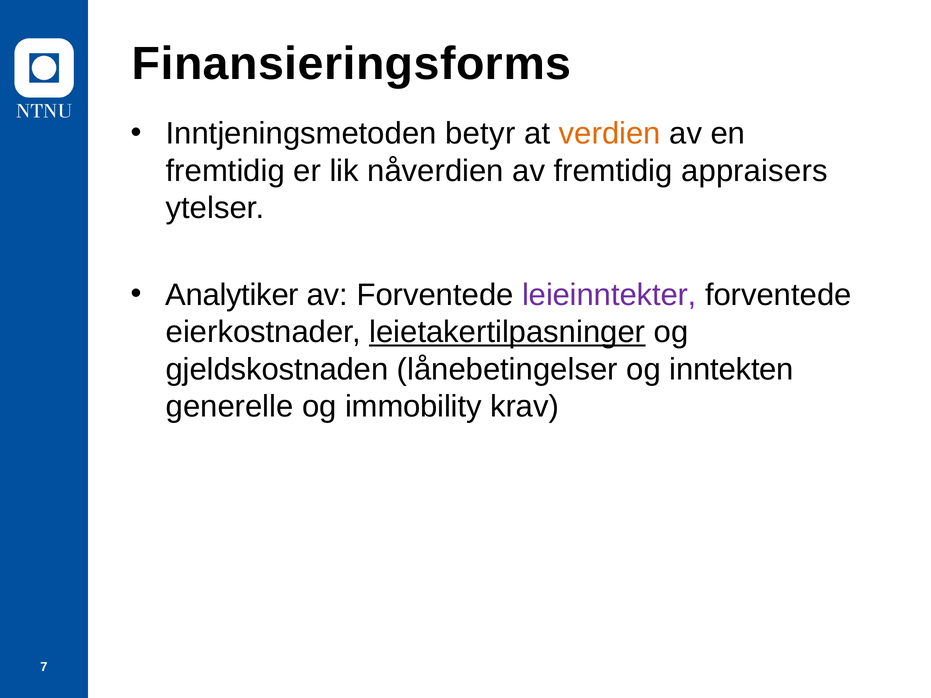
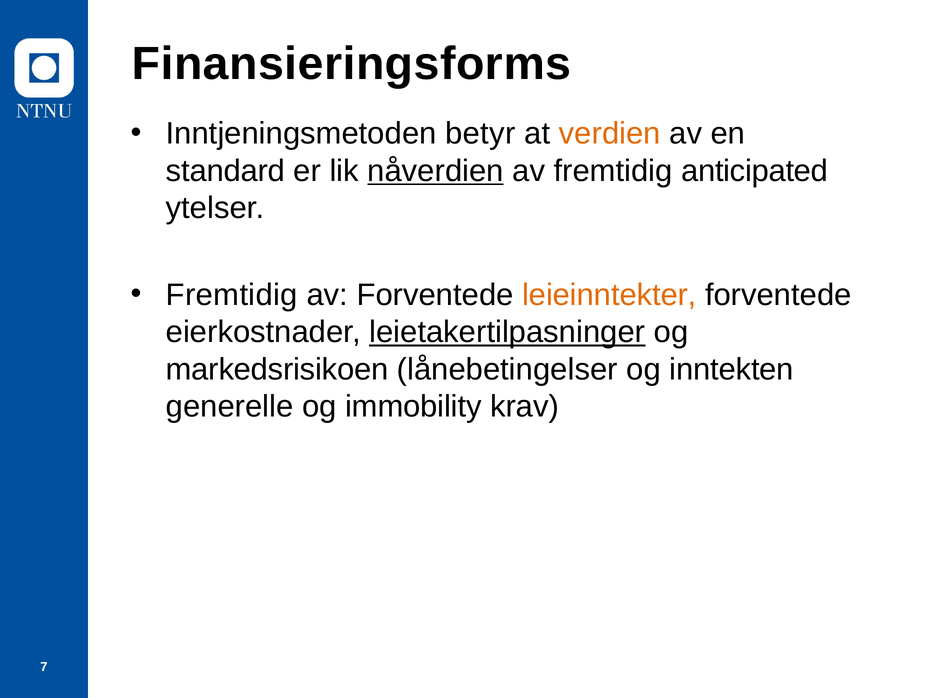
fremtidig: fremtidig -> standard (225, 171)
nåverdien underline: none -> present (436, 171)
appraisers: appraisers -> anticipated (755, 171)
Analytiker: Analytiker -> Fremtidig (232, 295)
leieinntekter colour: purple -> orange (609, 295)
gjeldskostnaden: gjeldskostnaden -> markedsrisikoen (277, 370)
